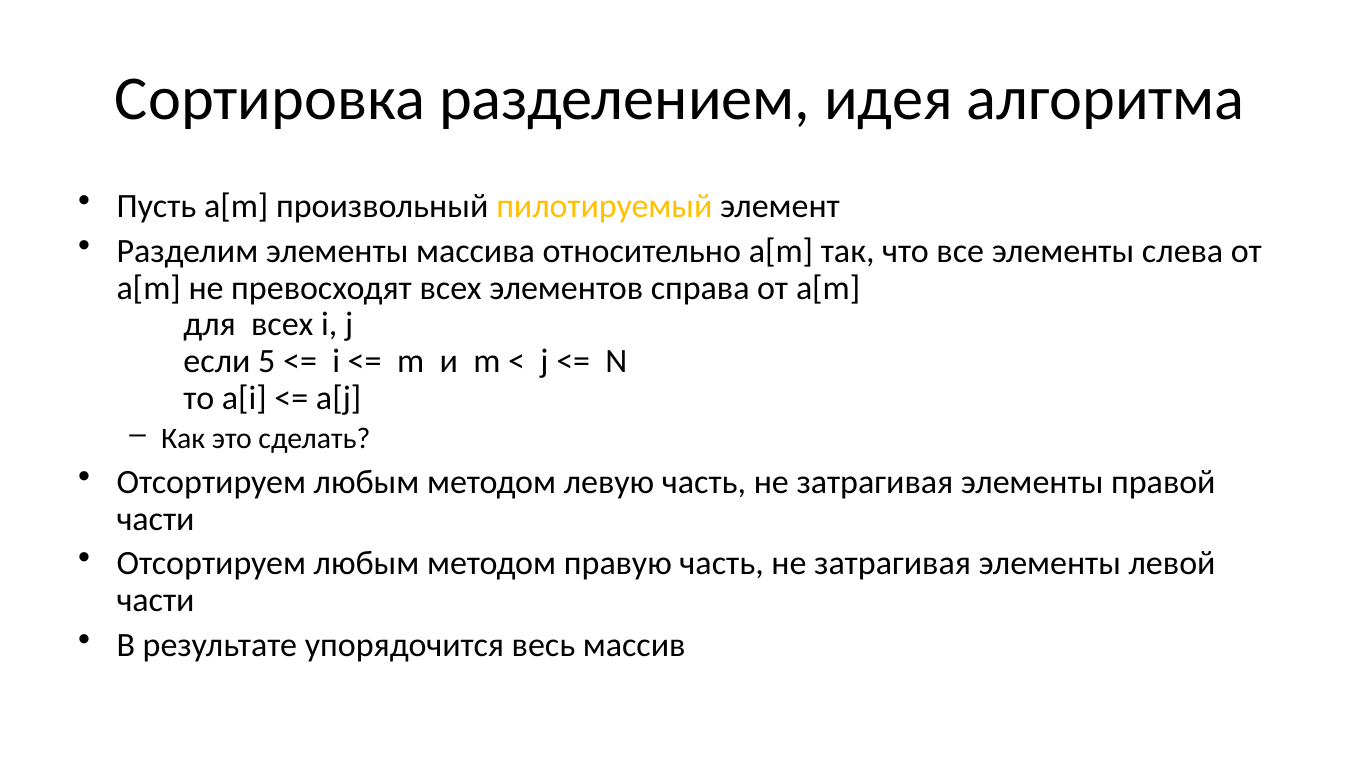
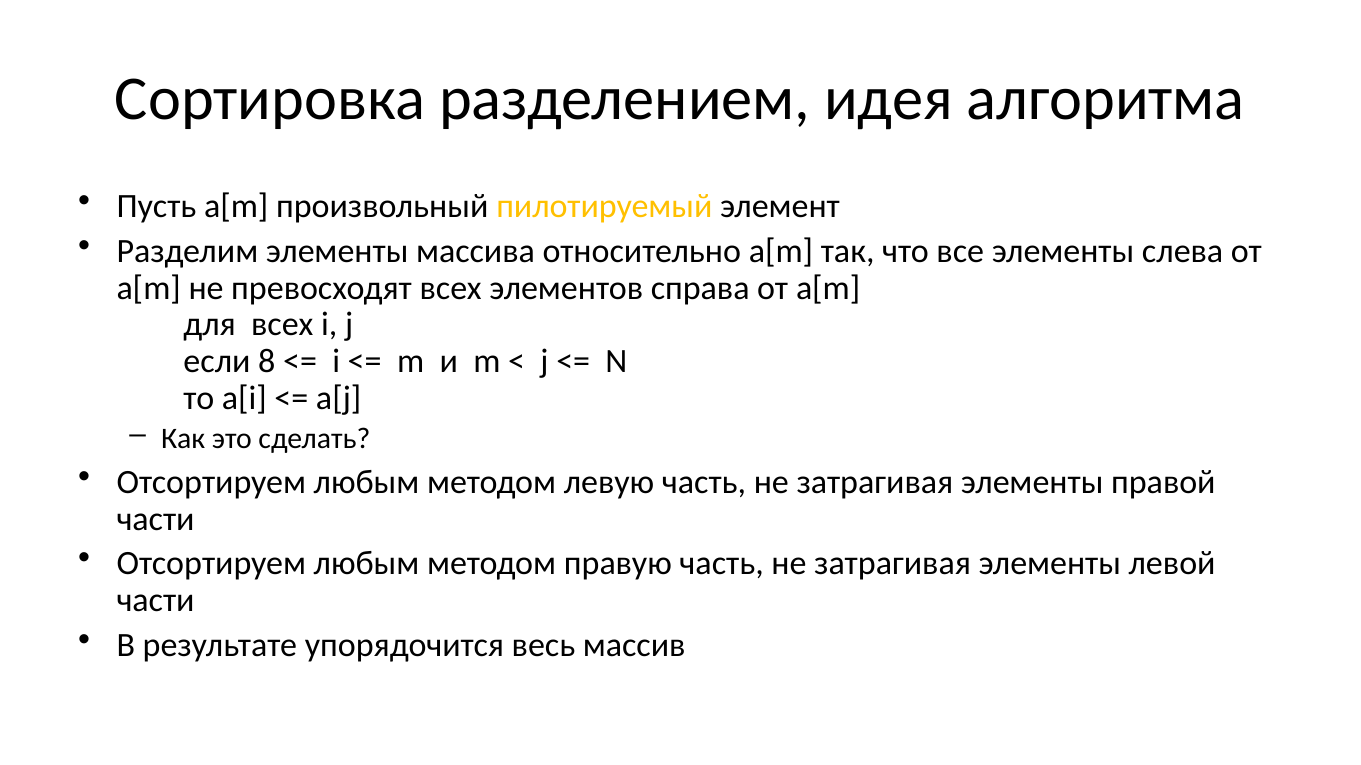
5: 5 -> 8 (267, 362)
